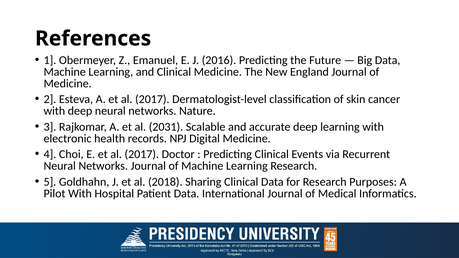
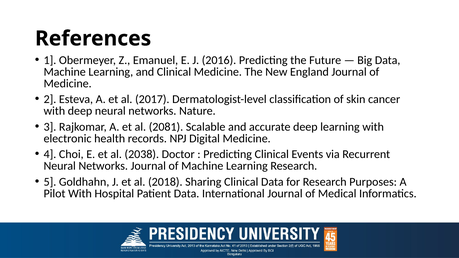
2031: 2031 -> 2081 (166, 127)
E et al 2017: 2017 -> 2038 (142, 154)
